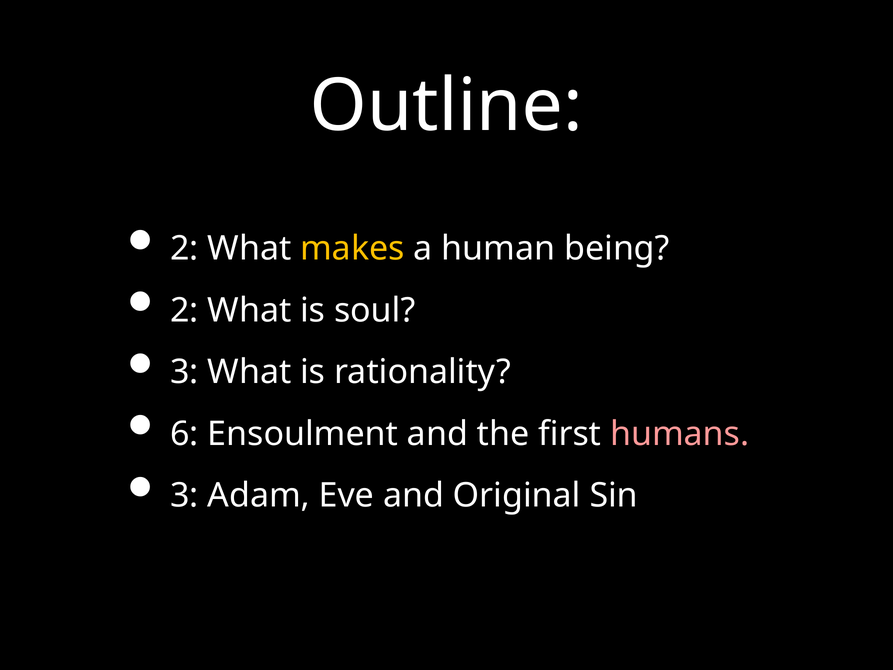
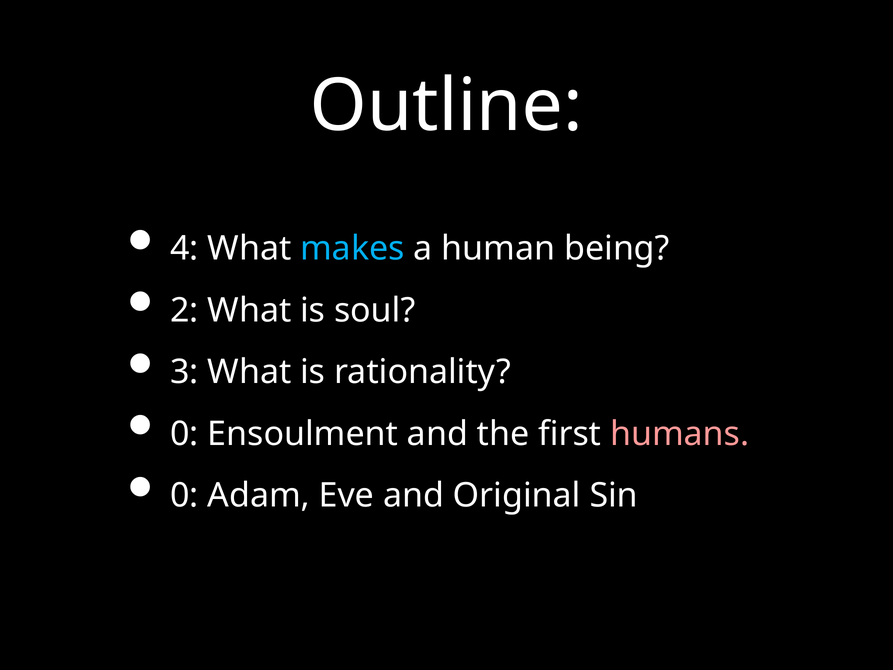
2: 2 -> 4 (184, 249)
makes colour: yellow -> light blue (352, 249)
6: 6 -> 0 (184, 434)
3: 3 -> 0 (184, 496)
